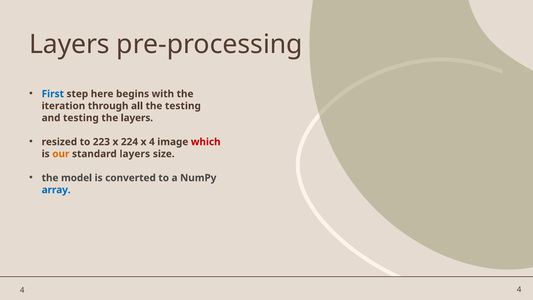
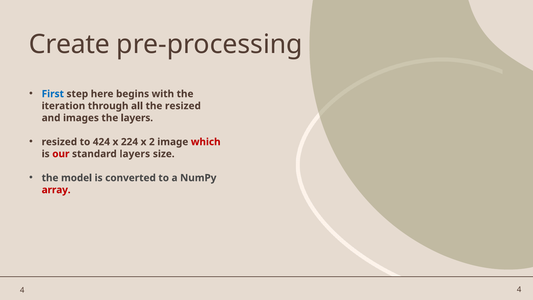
Layers: Layers -> Create (69, 44)
the testing: testing -> resized (183, 106)
and testing: testing -> images (81, 118)
223: 223 -> 424 (101, 142)
x 4: 4 -> 2 (152, 142)
our colour: orange -> red (61, 154)
array colour: blue -> red (56, 190)
